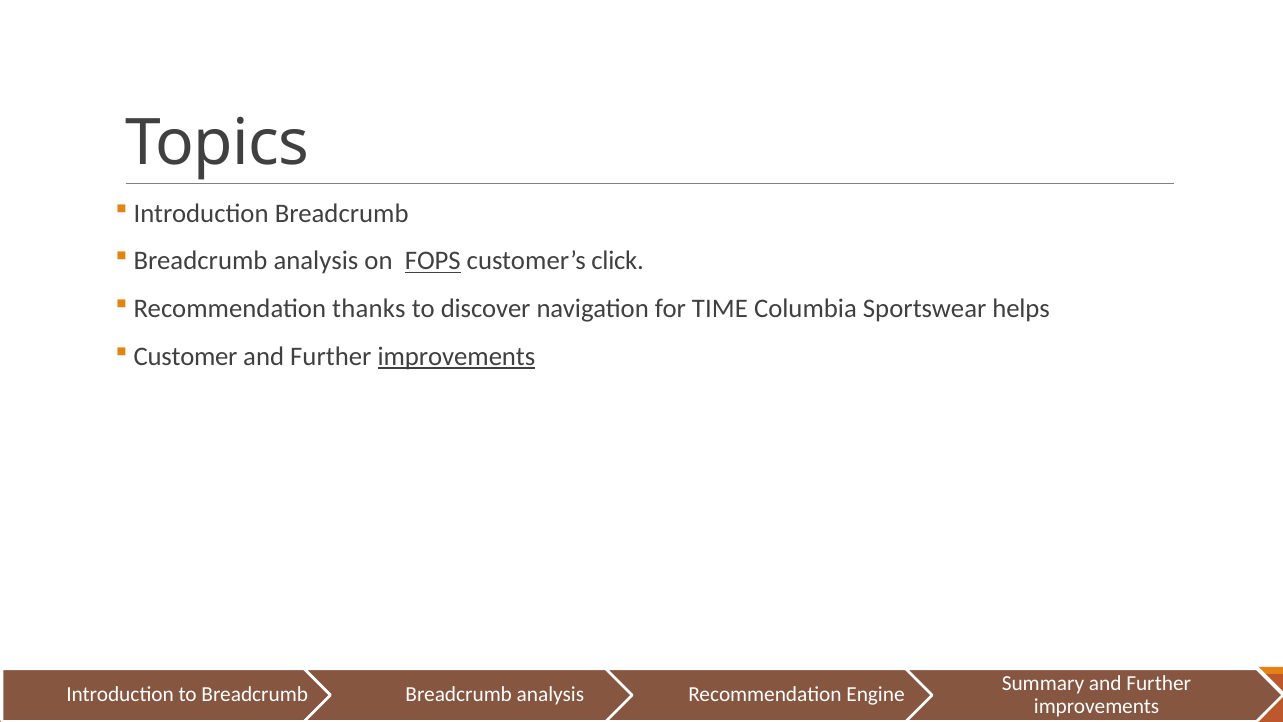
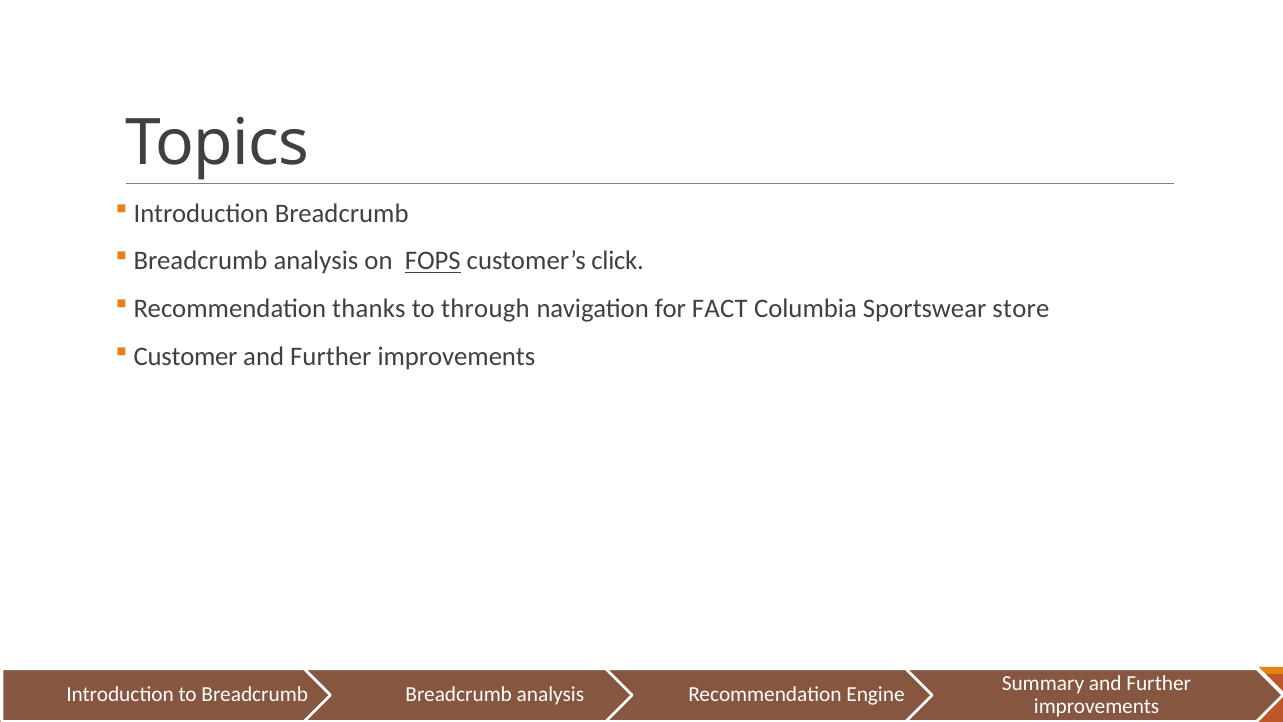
discover: discover -> through (485, 308)
TIME: TIME -> FACT (720, 308)
helps: helps -> store (1021, 308)
improvements underline: present -> none (456, 356)
